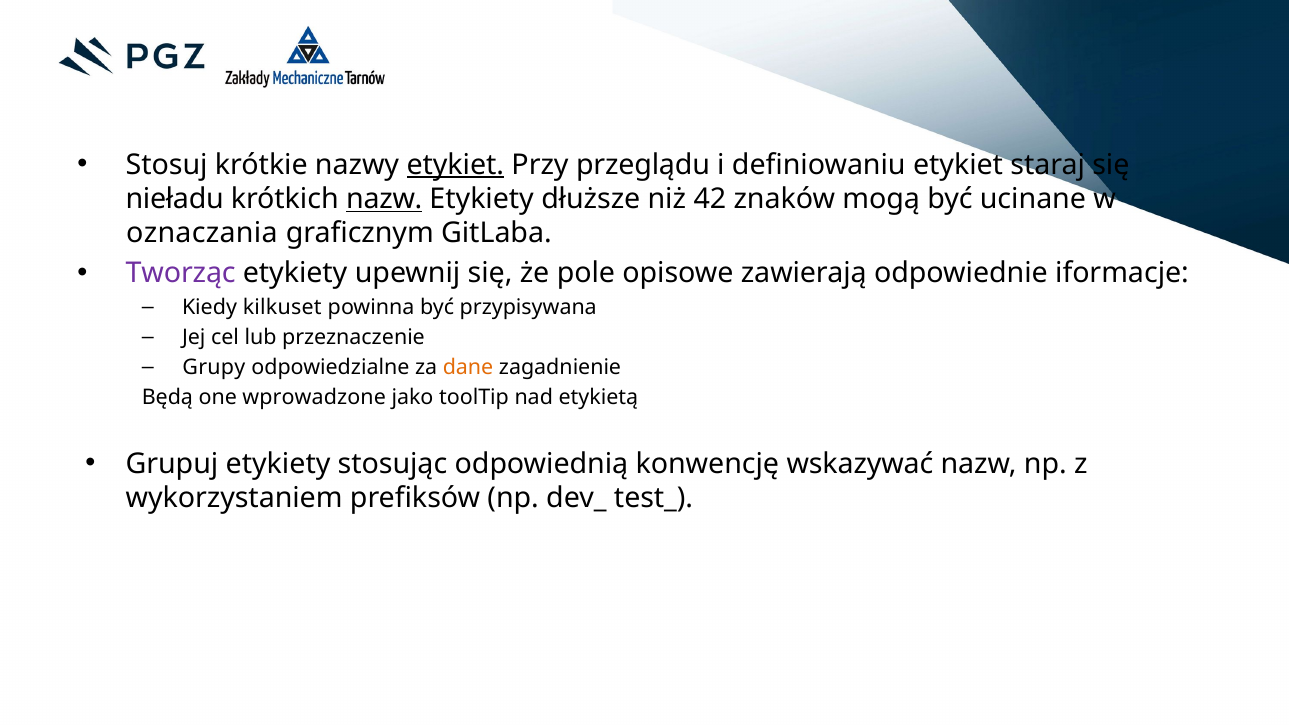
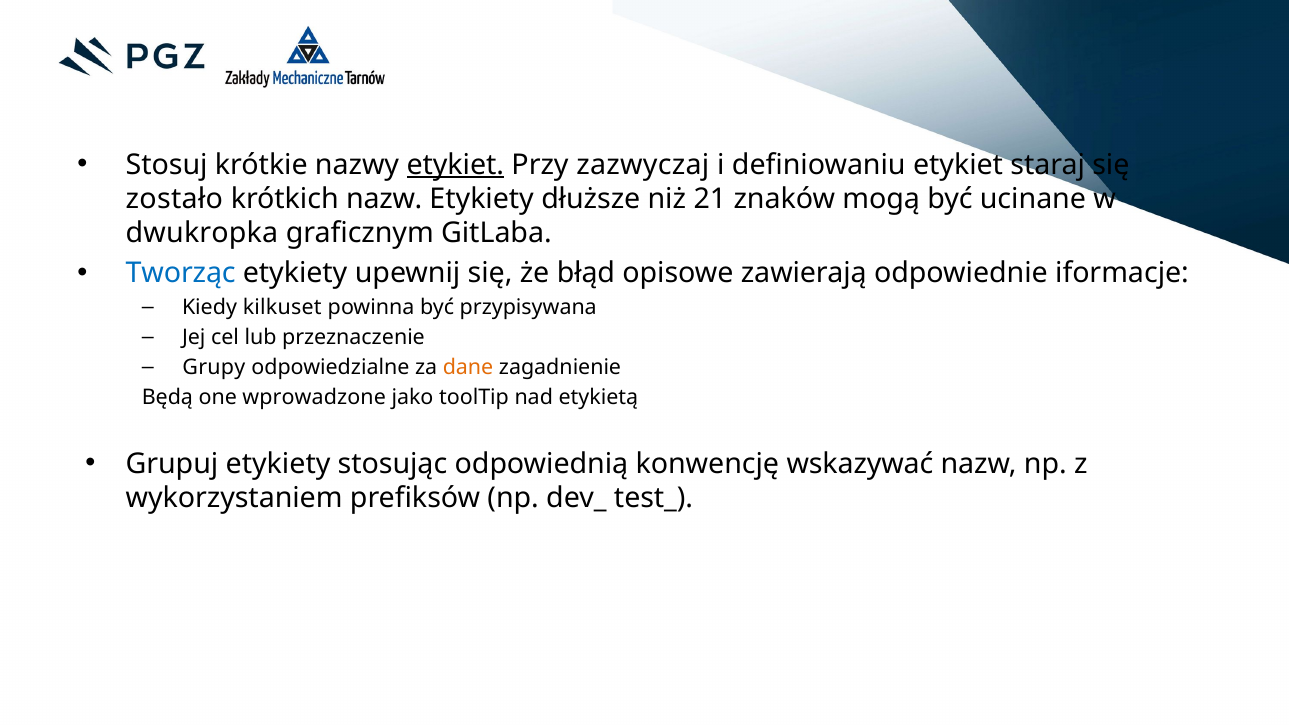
przeglądu: przeglądu -> zazwyczaj (643, 165)
nieładu: nieładu -> zostało (174, 199)
nazw underline: present -> none (384, 199)
42: 42 -> 21 (710, 199)
oznaczania: oznaczania -> dwukropka (202, 233)
Tworząc colour: purple -> blue (181, 273)
pole: pole -> błąd (586, 273)
